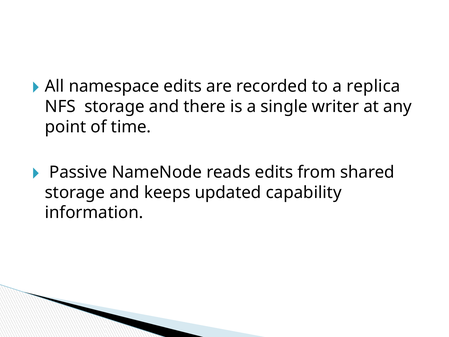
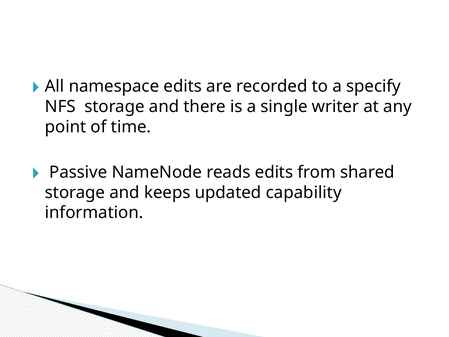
replica: replica -> specify (373, 86)
